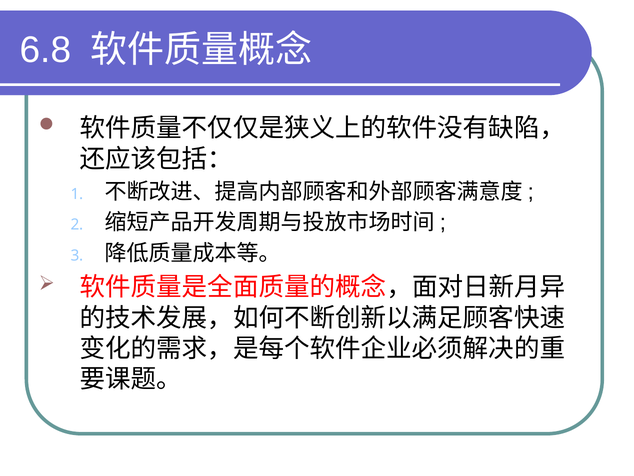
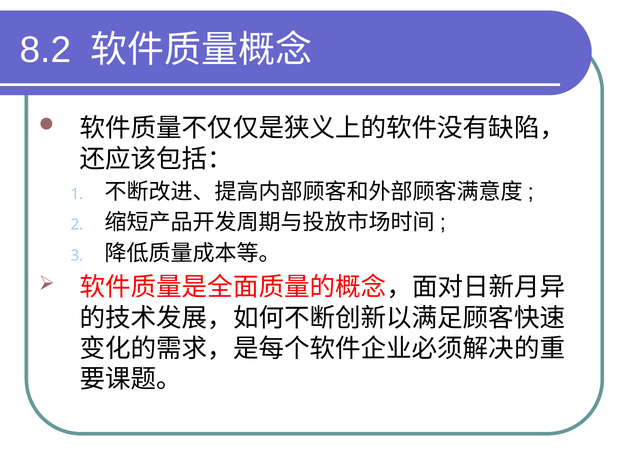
6.8: 6.8 -> 8.2 (46, 50)
